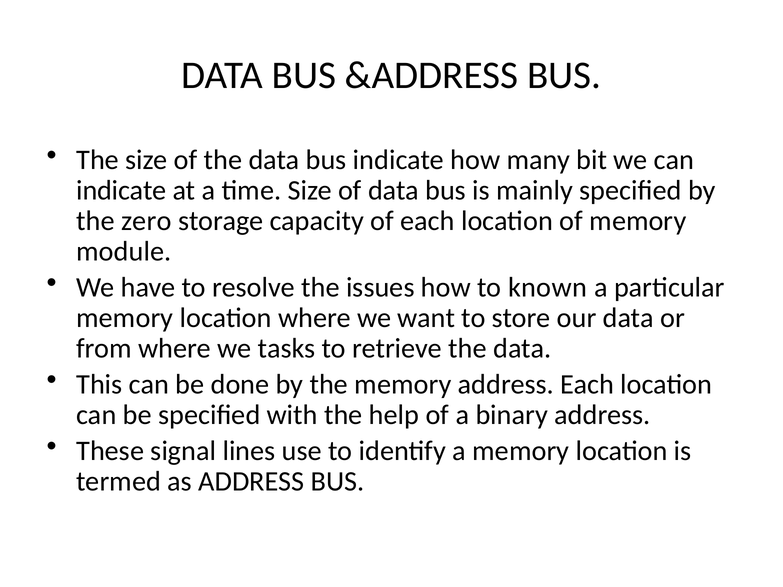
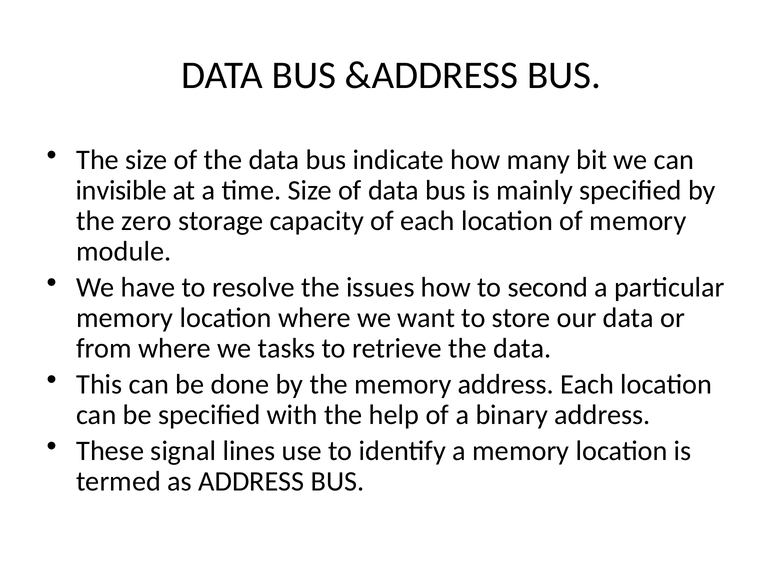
indicate: indicate -> invisible (121, 190)
known: known -> second (548, 287)
